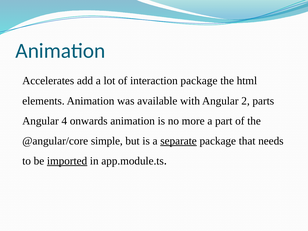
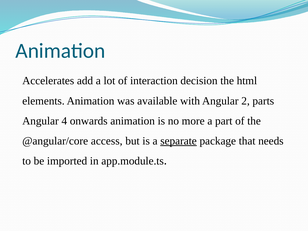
interaction package: package -> decision (199, 81)
simple: simple -> access (107, 141)
imported underline: present -> none (67, 161)
